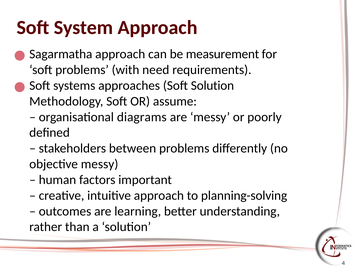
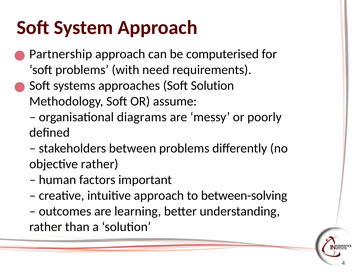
Sagarmatha: Sagarmatha -> Partnership (61, 54)
measurement: measurement -> computerised (223, 54)
objective messy: messy -> rather (100, 164)
planning-solving: planning-solving -> between-solving (244, 196)
